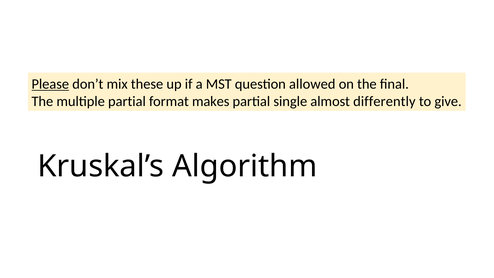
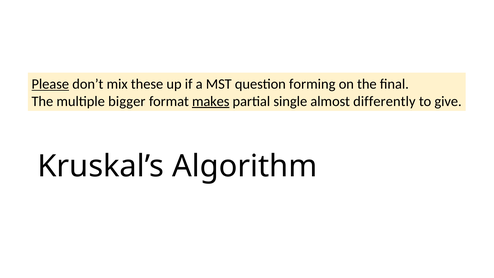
allowed: allowed -> forming (312, 84)
multiple partial: partial -> bigger (127, 101)
makes underline: none -> present (211, 101)
